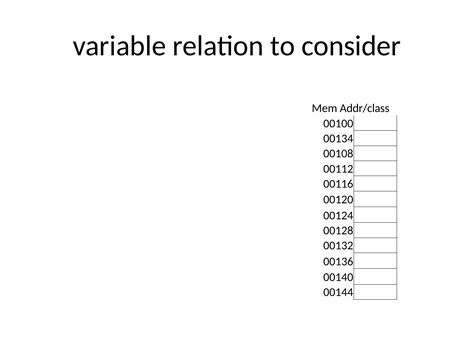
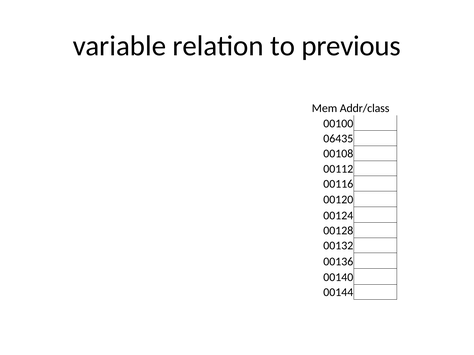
consider: consider -> previous (351, 46)
00134: 00134 -> 06435 (338, 139)
